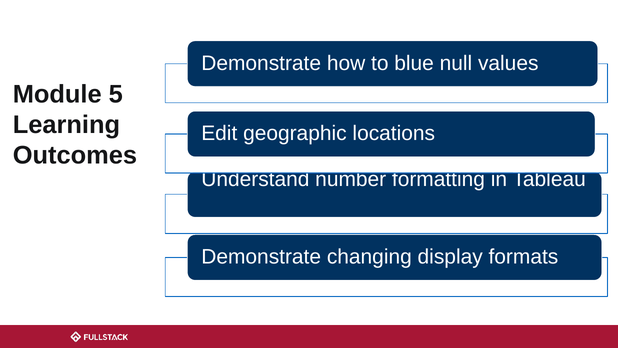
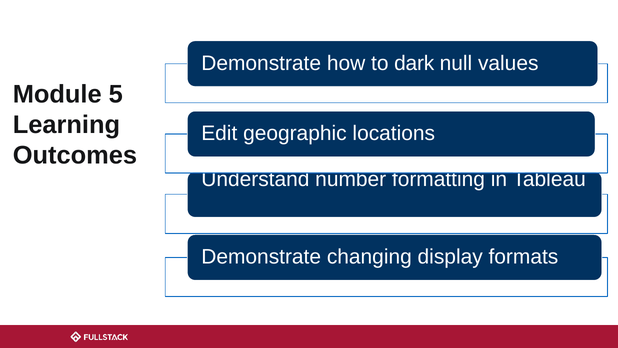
blue: blue -> dark (414, 63)
